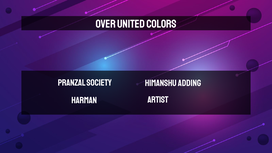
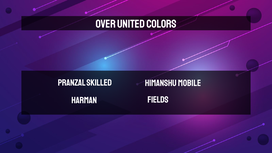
society: society -> skilled (99, 83)
adding: adding -> mobile (189, 83)
artist: artist -> fields (158, 100)
